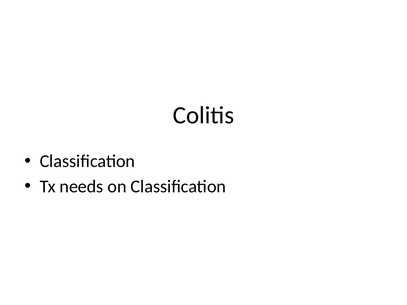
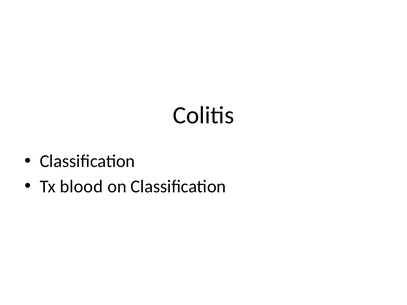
needs: needs -> blood (81, 187)
